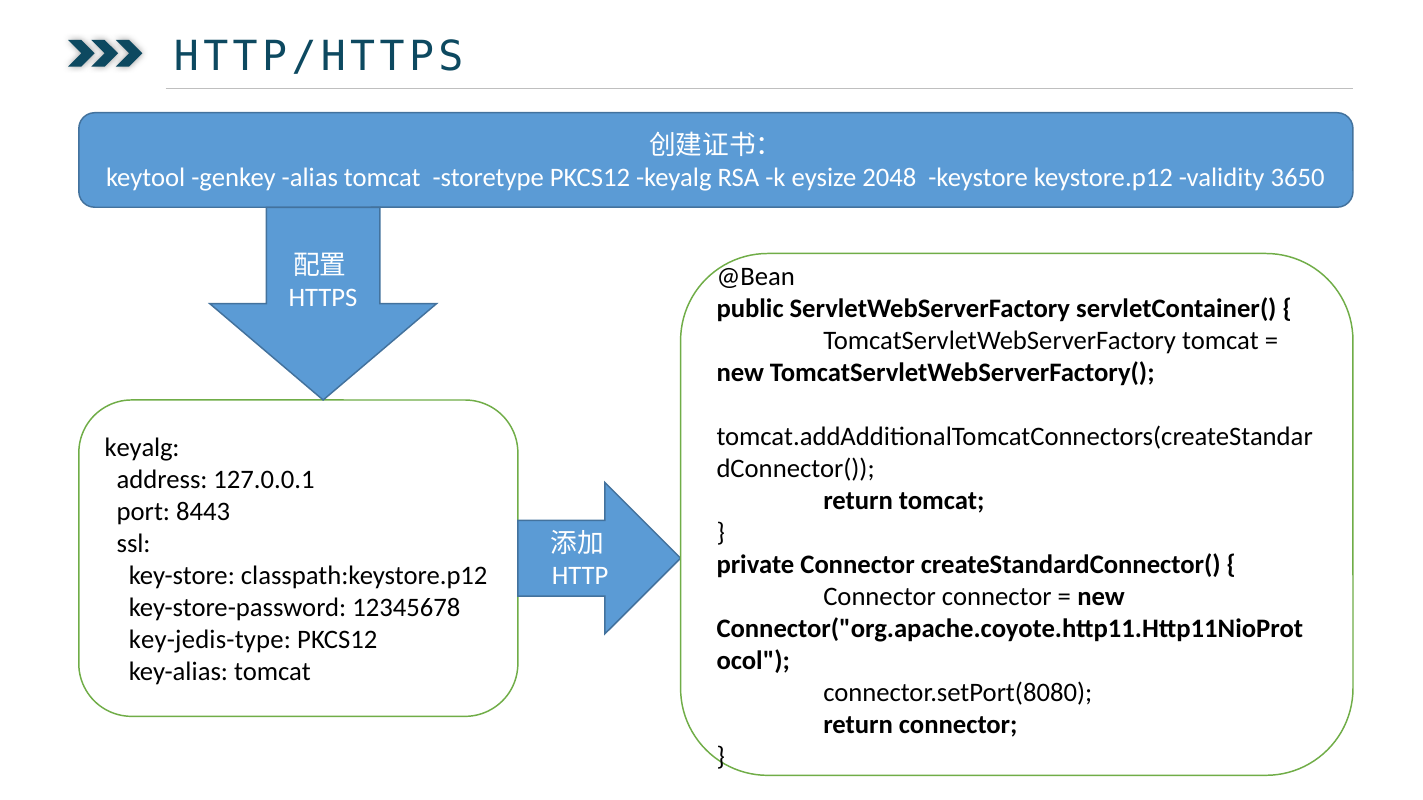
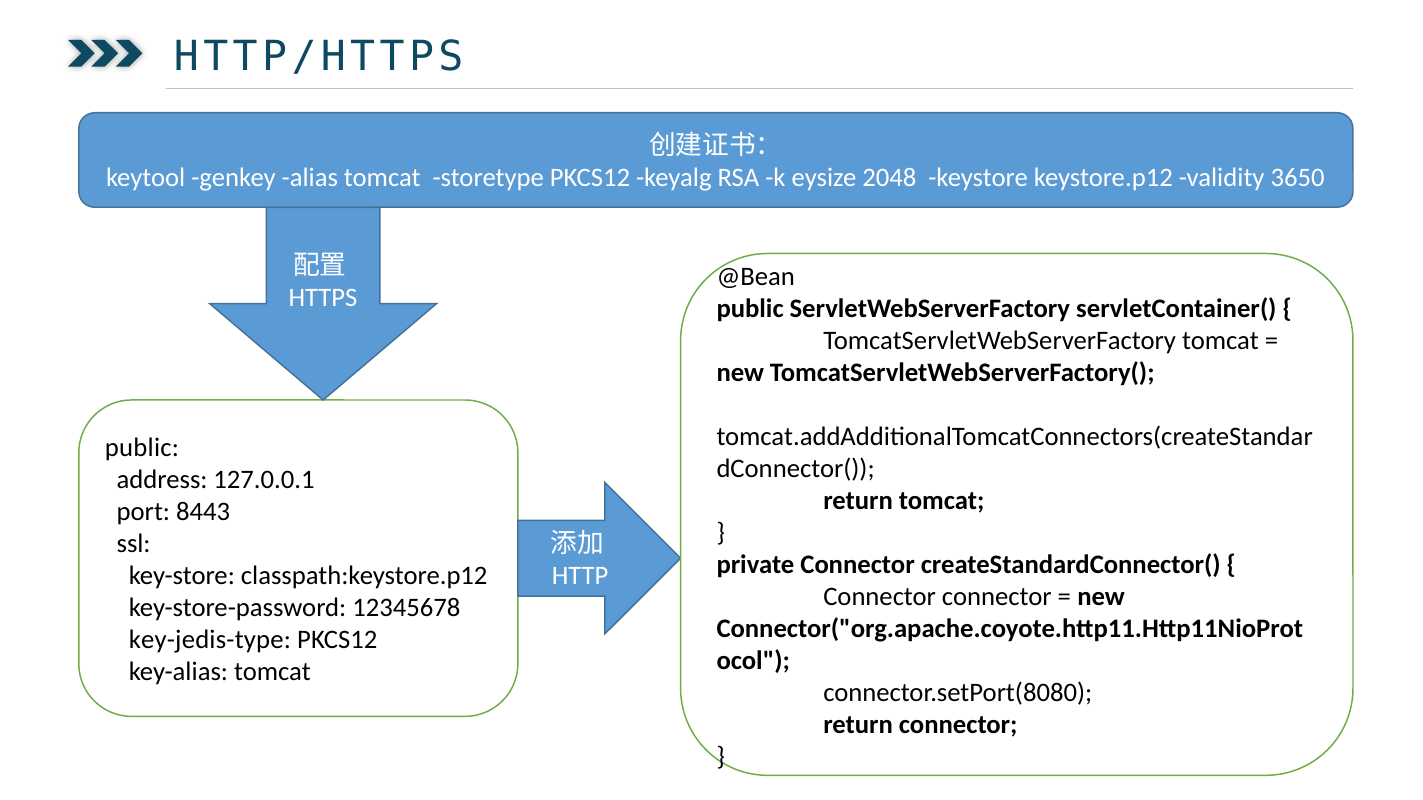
keyalg: keyalg -> public (142, 448)
